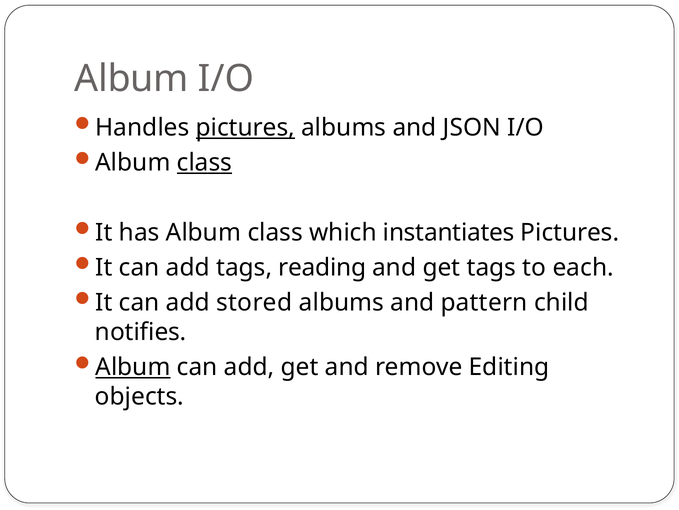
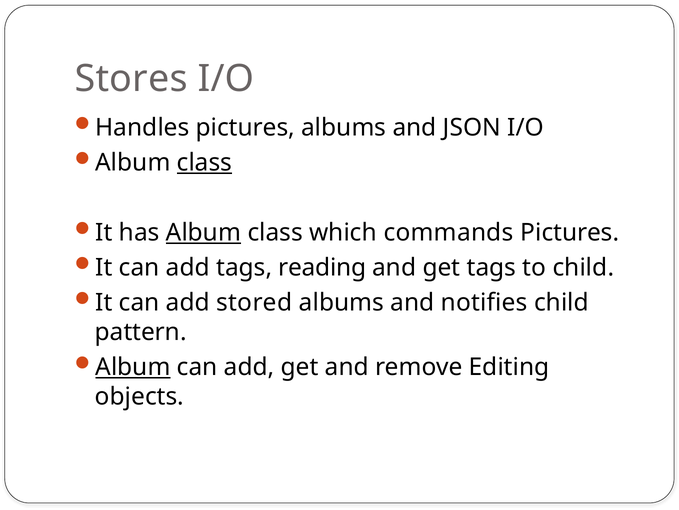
Album: Album -> Stores (131, 78)
pictures underline: present -> none (245, 127)
Album underline: none -> present (203, 232)
instantiates: instantiates -> commands (449, 232)
to each: each -> child (583, 267)
pattern: pattern -> notifies (484, 302)
notifies: notifies -> pattern (141, 332)
